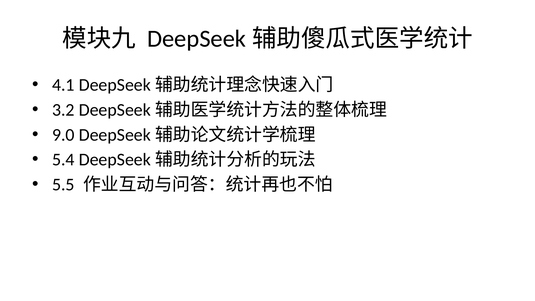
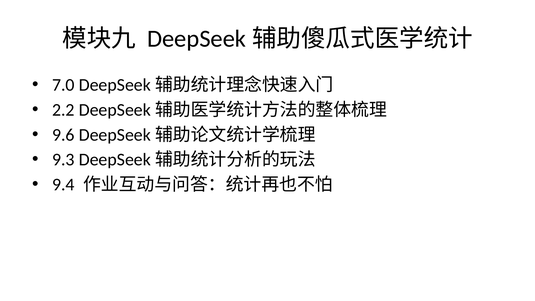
4.1: 4.1 -> 7.0 (63, 85)
3.2: 3.2 -> 2.2 (63, 110)
9.0: 9.0 -> 9.6 (63, 135)
5.4: 5.4 -> 9.3 (63, 160)
5.5: 5.5 -> 9.4 (63, 185)
